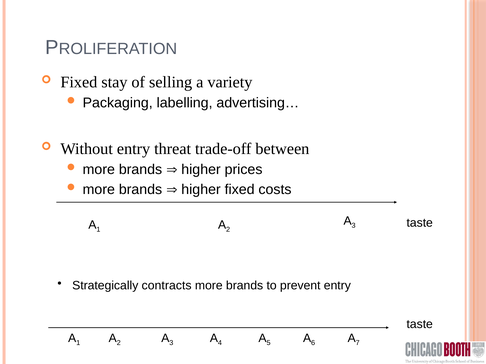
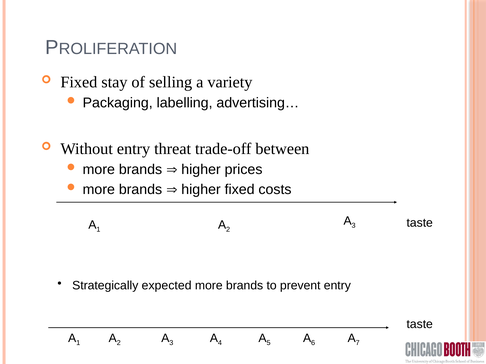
contracts: contracts -> expected (167, 286)
